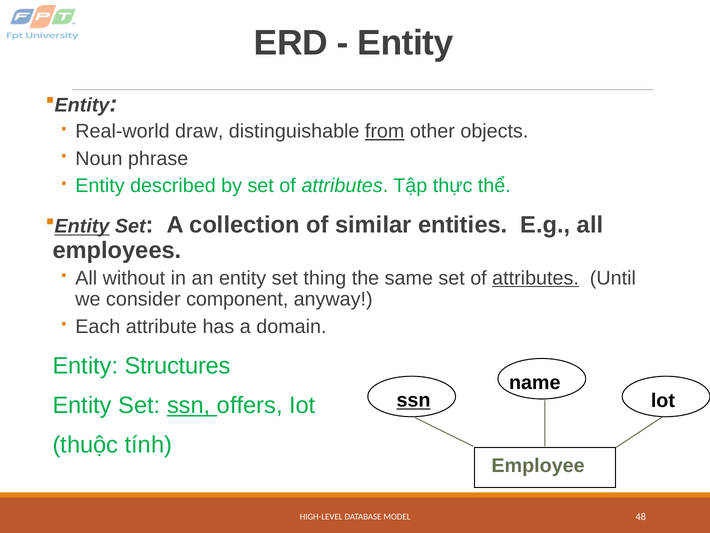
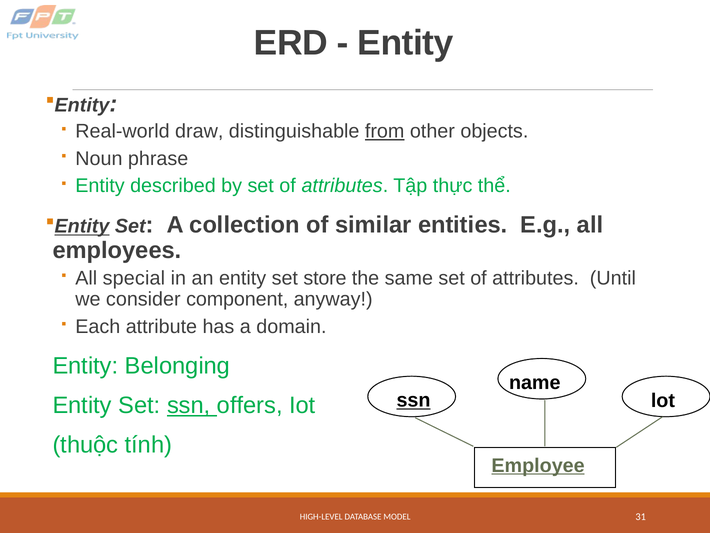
without: without -> special (134, 278)
thing: thing -> store (325, 278)
attributes underline: present -> none (536, 278)
Structures: Structures -> Belonging (177, 366)
Employee underline: none -> present (538, 465)
48: 48 -> 31 (641, 516)
